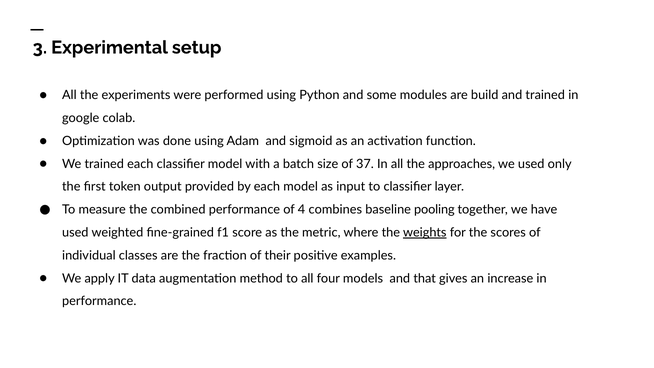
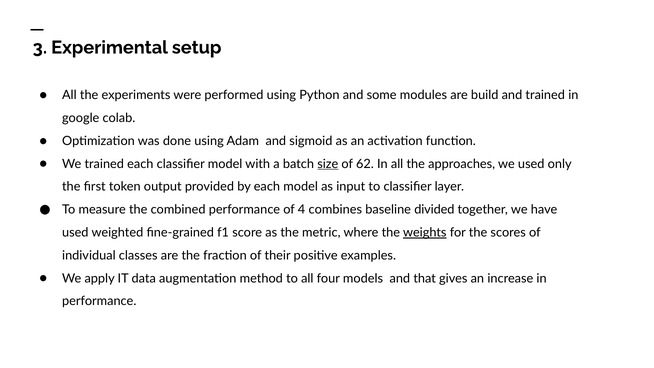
size underline: none -> present (328, 164)
37: 37 -> 62 (365, 164)
pooling: pooling -> divided (434, 210)
